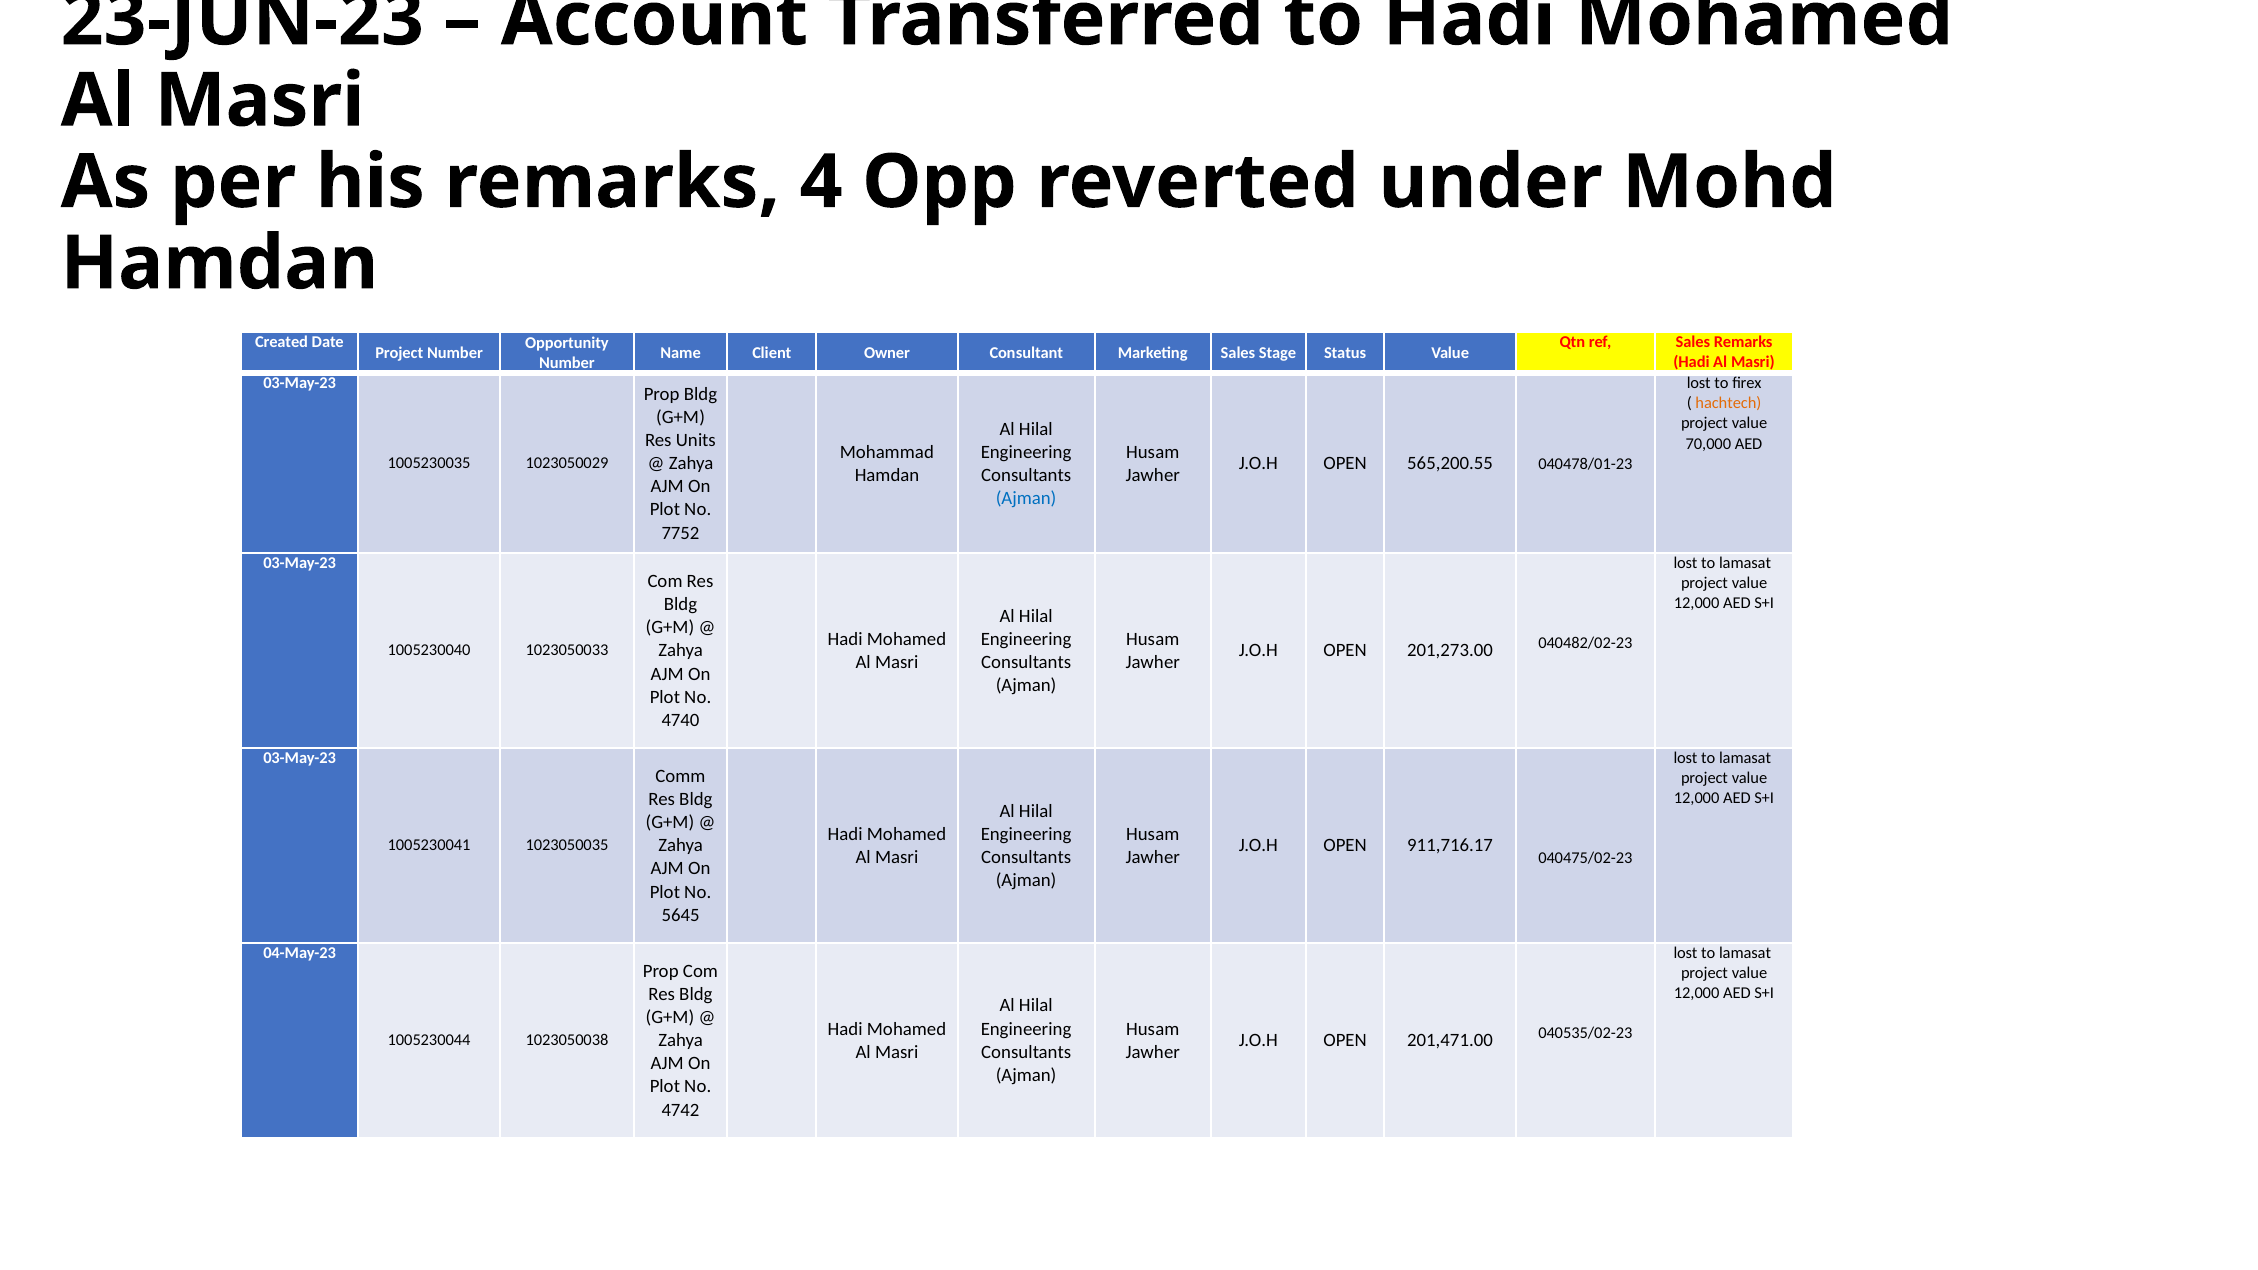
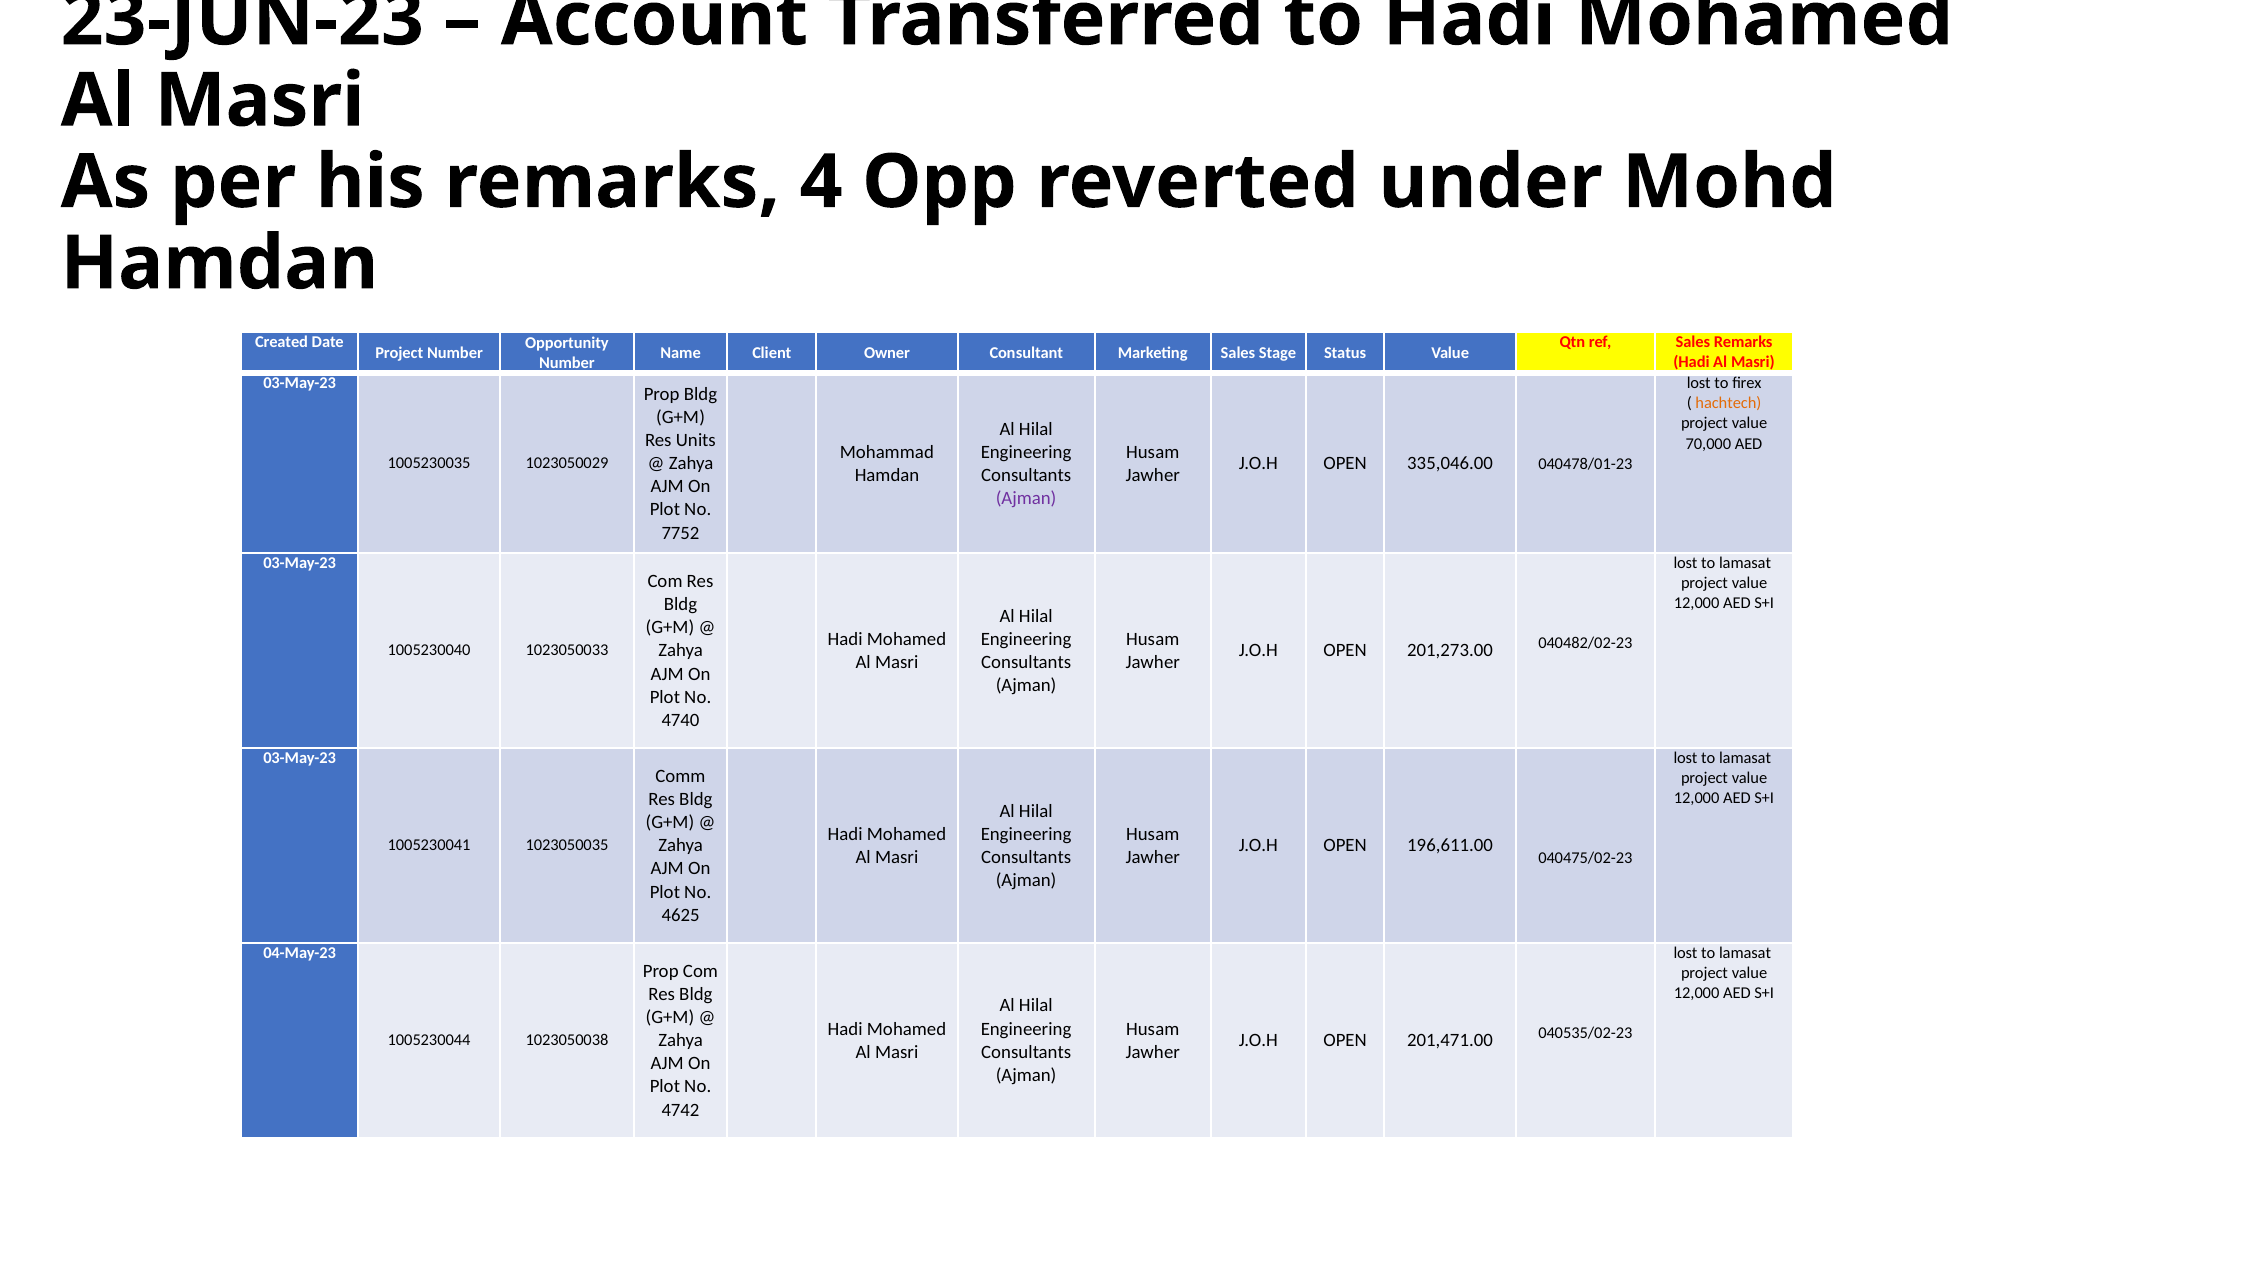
565,200.55: 565,200.55 -> 335,046.00 (1450, 464)
Ajman colour: blue -> purple (1026, 498)
911,716.17: 911,716.17 -> 196,611.00 (1450, 846)
5645: 5645 -> 4625 (681, 915)
